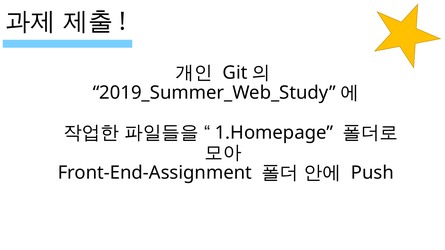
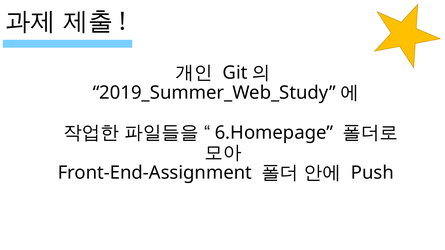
1.Homepage: 1.Homepage -> 6.Homepage (274, 133)
